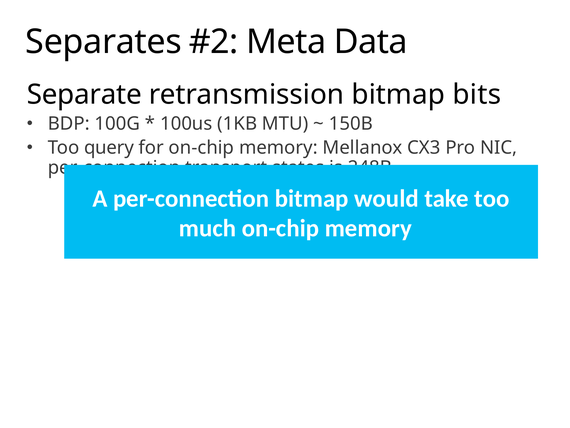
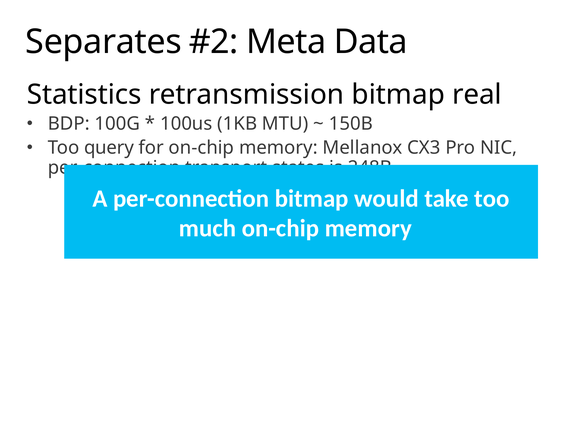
Separate: Separate -> Statistics (84, 95)
bits: bits -> real (477, 95)
